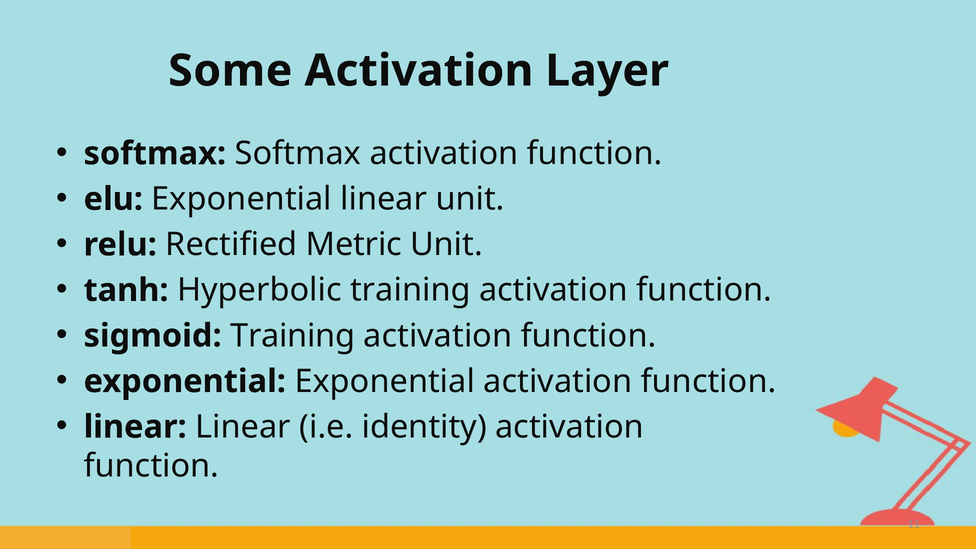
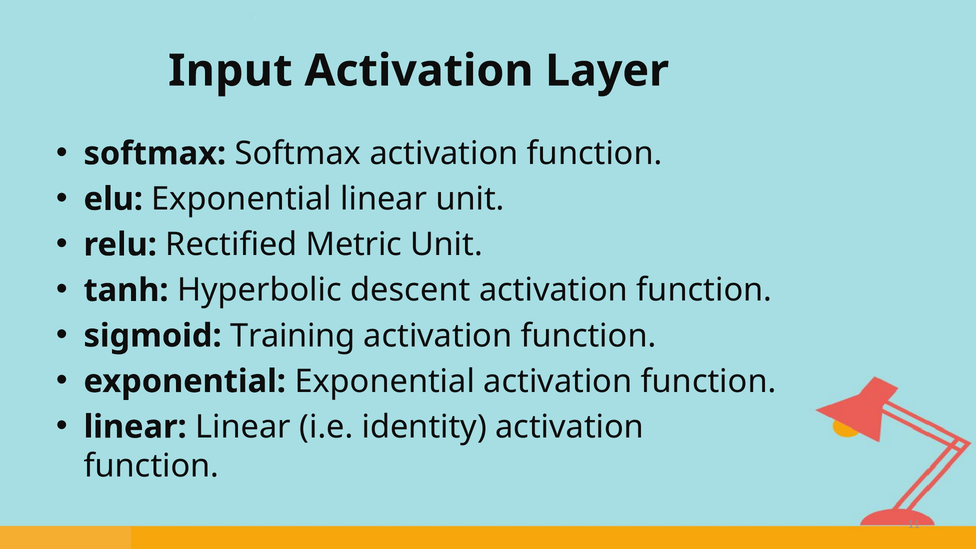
Some: Some -> Input (230, 71)
Hyperbolic training: training -> descent (410, 290)
